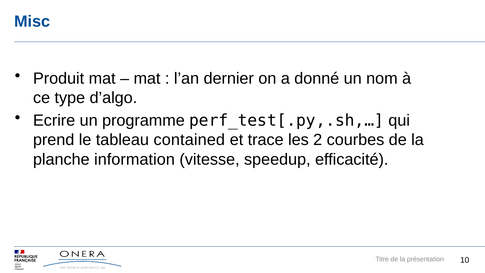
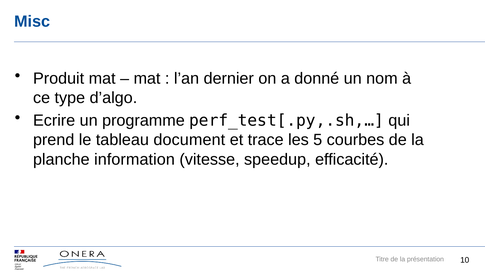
contained: contained -> document (189, 140)
2: 2 -> 5 (318, 140)
